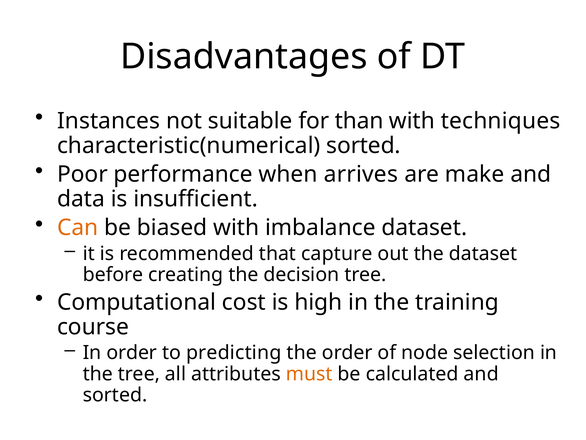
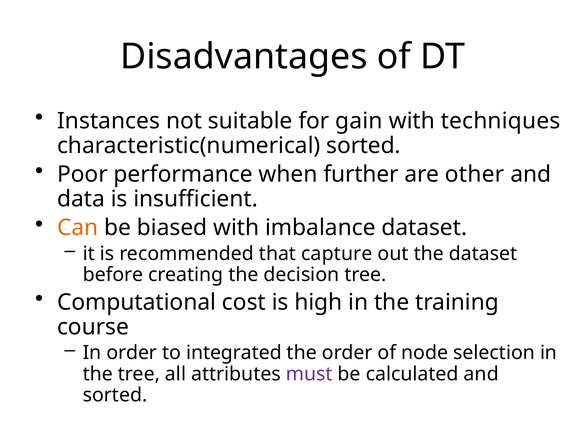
than: than -> gain (359, 121)
arrives: arrives -> further (361, 174)
make: make -> other (475, 174)
predicting: predicting -> integrated (234, 352)
must colour: orange -> purple (309, 373)
